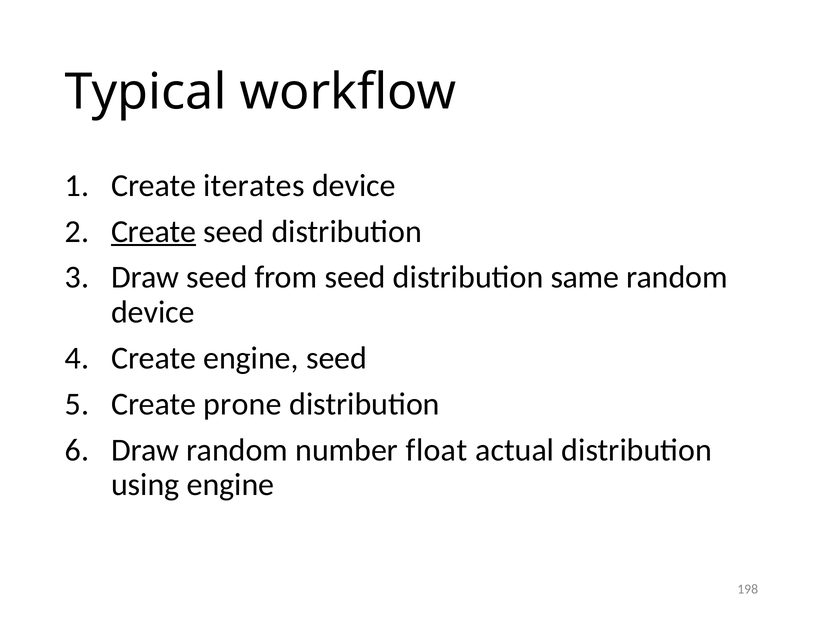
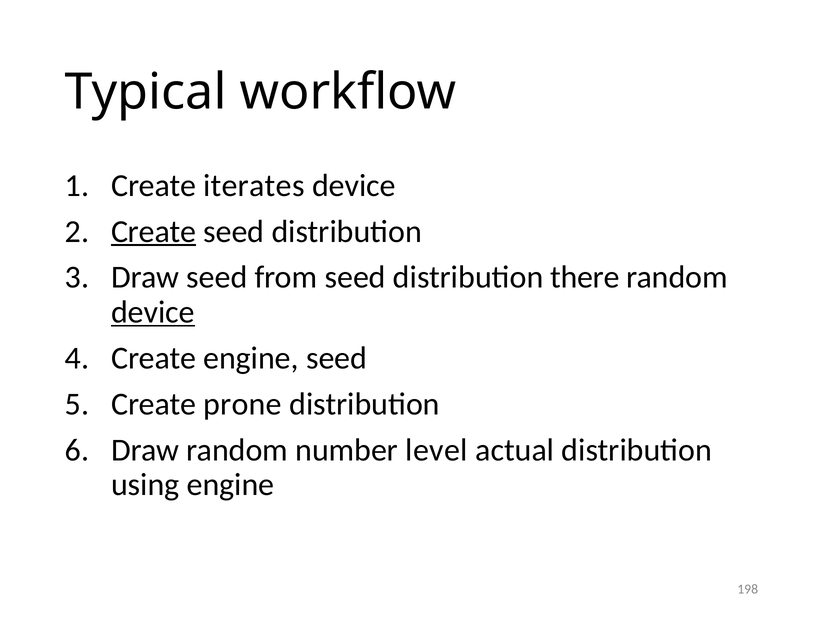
same: same -> there (585, 278)
device underline: none -> present (153, 312)
float: float -> level (437, 450)
